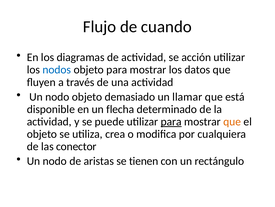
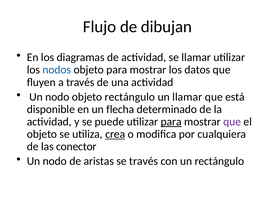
cuando: cuando -> dibujan (166, 27)
se acción: acción -> llamar (196, 57)
objeto demasiado: demasiado -> rectángulo (130, 96)
que colour: orange -> purple (232, 121)
crea underline: none -> present (115, 134)
se tienen: tienen -> través (144, 161)
